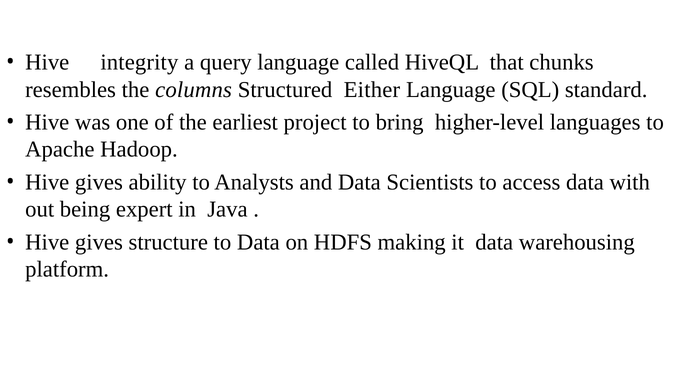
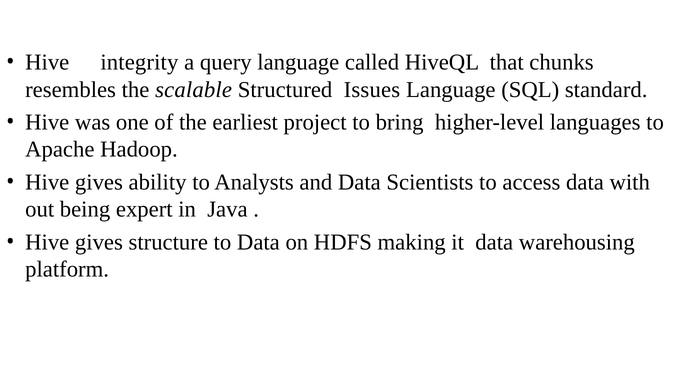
columns: columns -> scalable (194, 90)
Either: Either -> Issues (372, 90)
